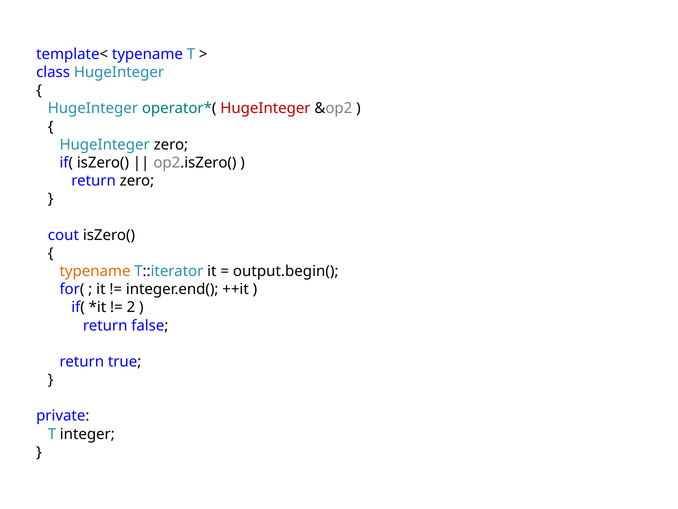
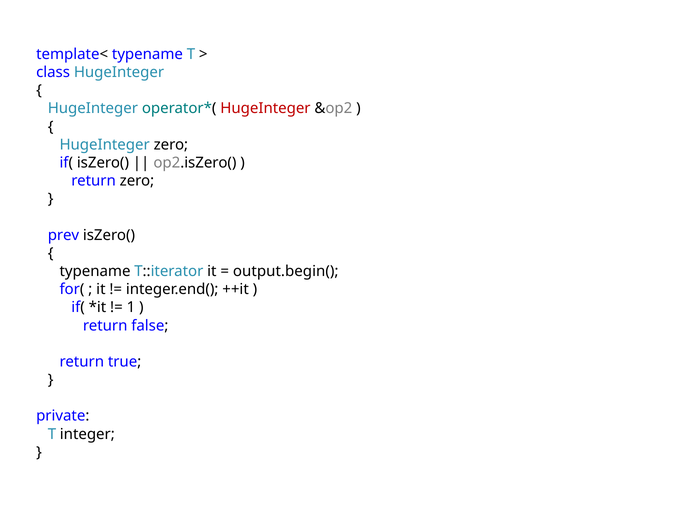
cout: cout -> prev (63, 235)
typename colour: orange -> black (95, 271)
2: 2 -> 1 (131, 307)
